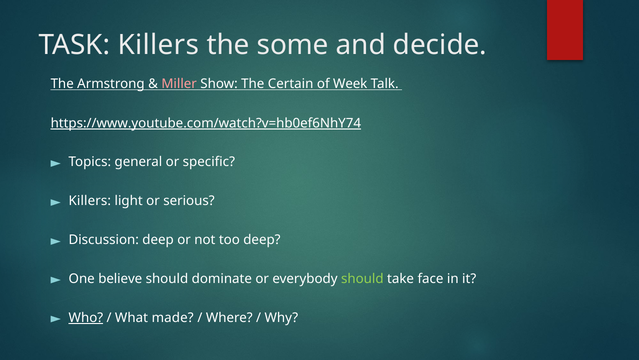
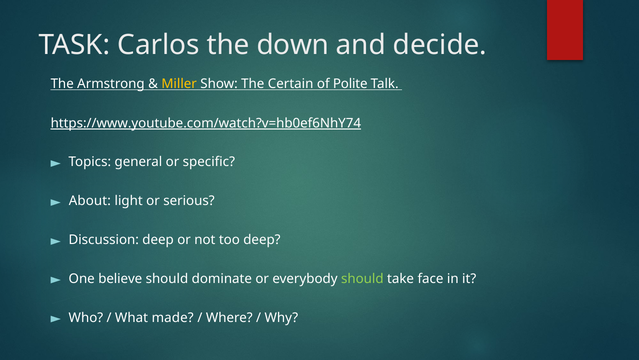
TASK Killers: Killers -> Carlos (158, 45)
some: some -> down (293, 45)
Miller colour: pink -> yellow (179, 84)
Week: Week -> Polite (350, 84)
Killers: Killers -> About (90, 201)
Who underline: present -> none (86, 317)
